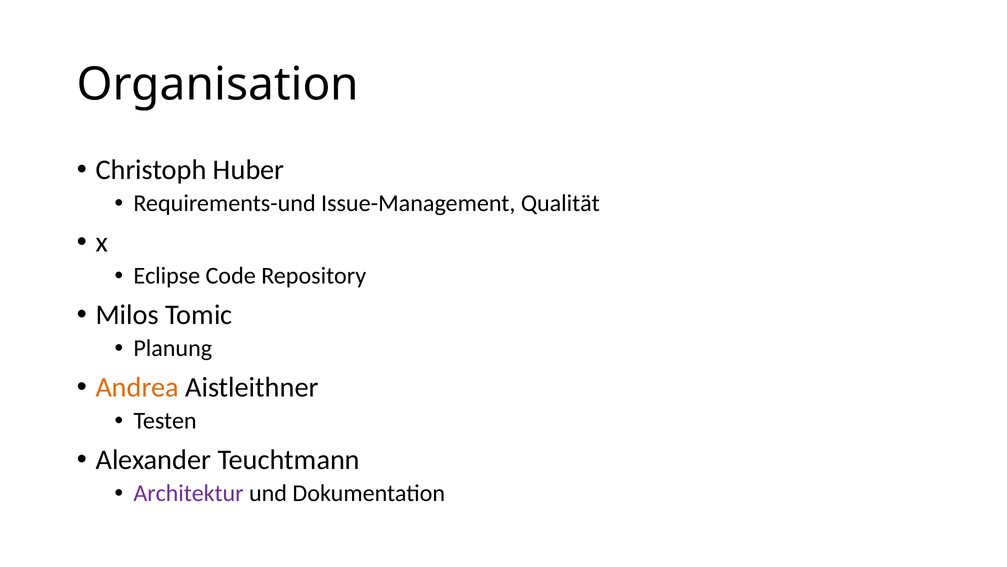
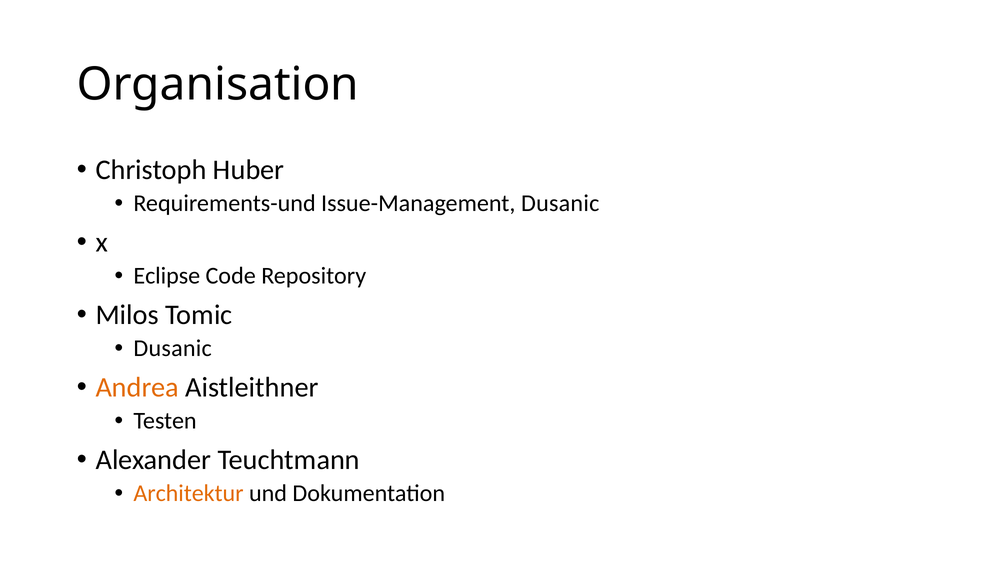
Issue-Management Qualität: Qualität -> Dusanic (560, 203)
Planung: Planung -> Dusanic (173, 348)
Architektur colour: purple -> orange (189, 493)
